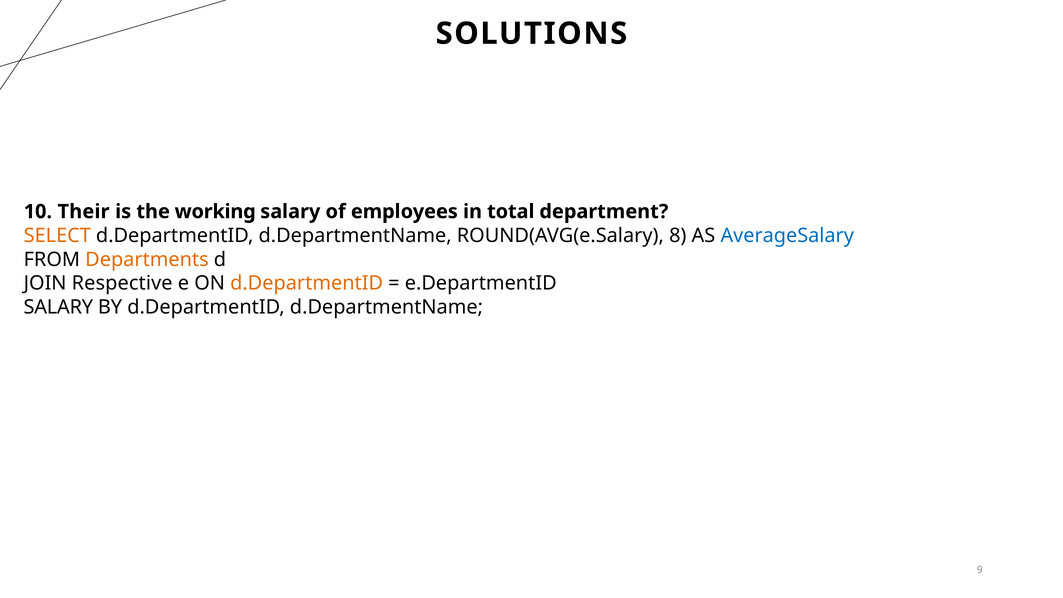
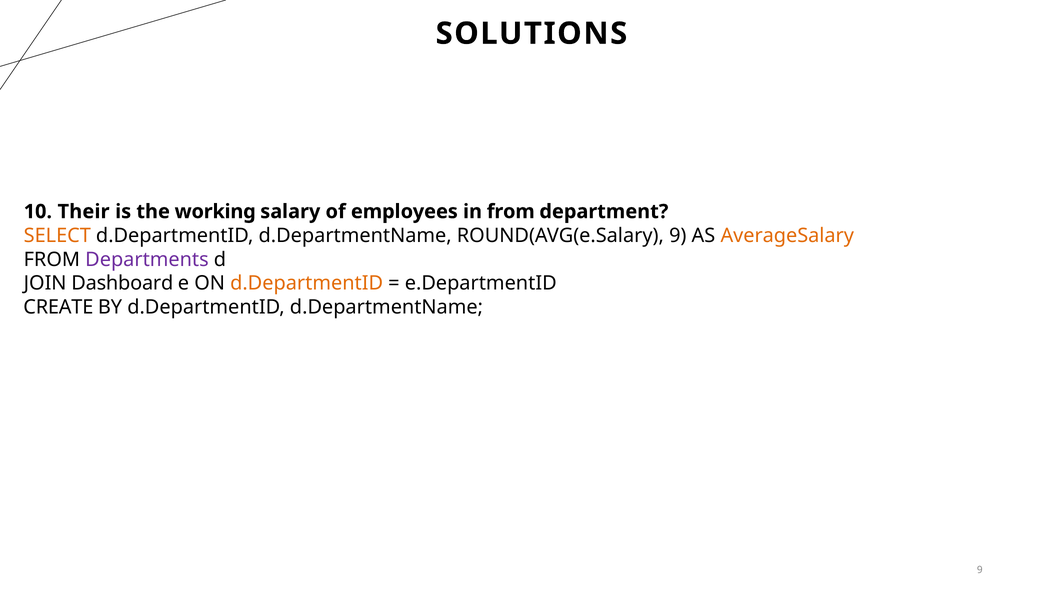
in total: total -> from (511, 212)
ROUND(AVG(e.Salary 8: 8 -> 9 (678, 235)
AverageSalary colour: blue -> orange (787, 235)
Departments colour: orange -> purple (147, 259)
Respective: Respective -> Dashboard (122, 283)
SALARY: SALARY -> CREATE (58, 307)
